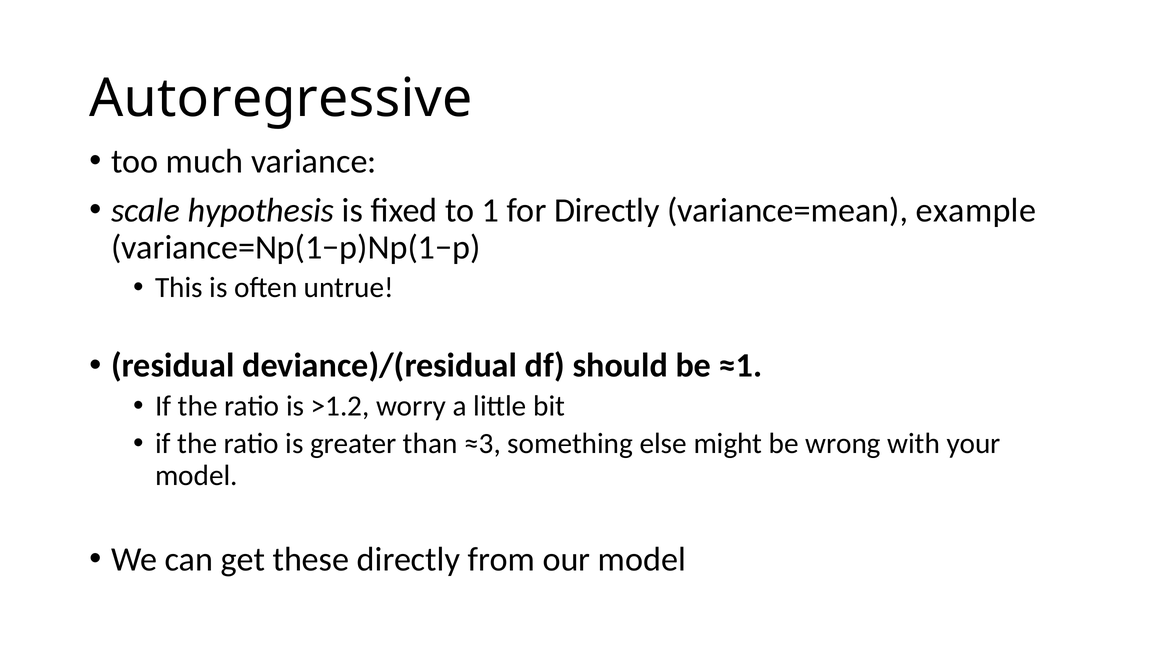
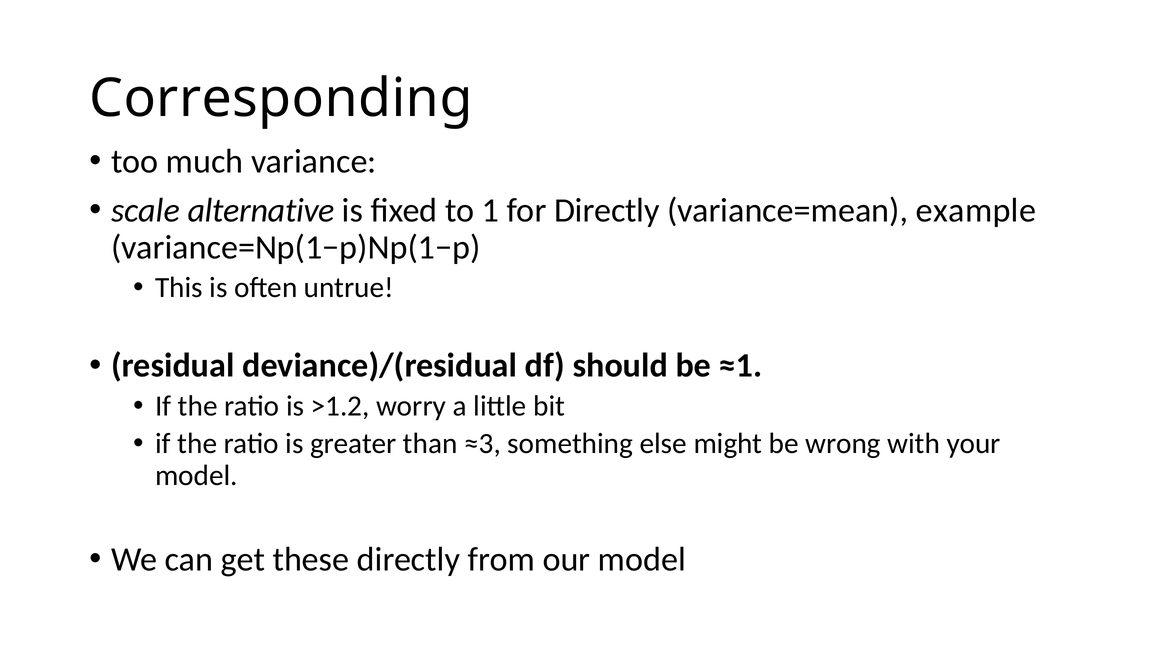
Autoregressive: Autoregressive -> Corresponding (281, 98)
hypothesis: hypothesis -> alternative (261, 210)
